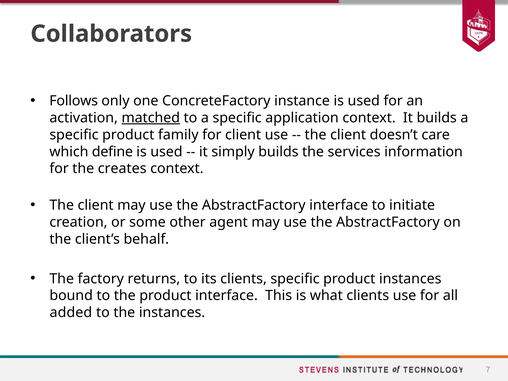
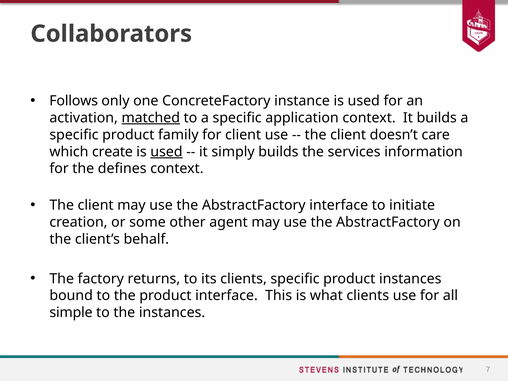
define: define -> create (112, 152)
used underline: none -> present (166, 152)
creates: creates -> defines (122, 169)
added: added -> simple (71, 313)
